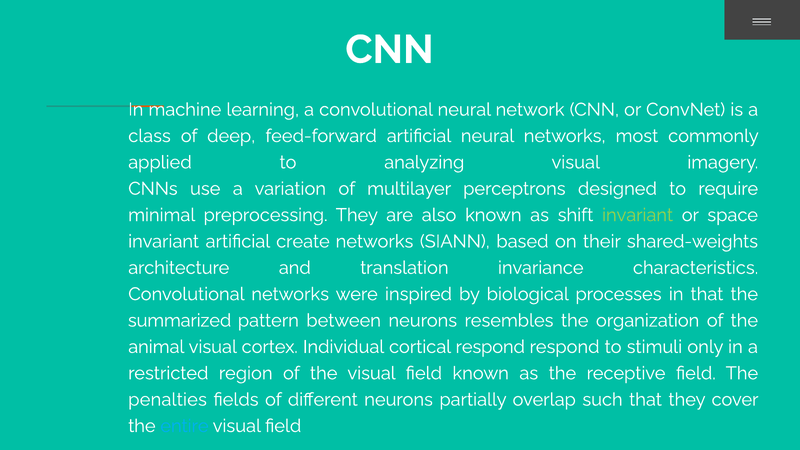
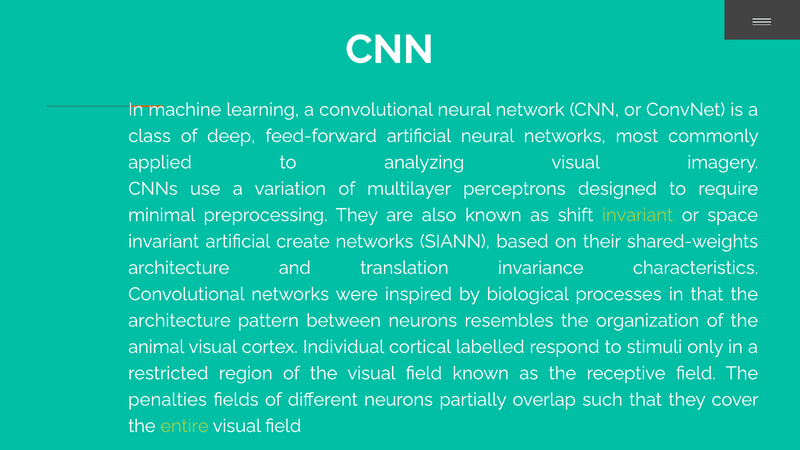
summarized: summarized -> architecture (179, 321)
cortical respond: respond -> labelled (490, 347)
entire colour: light blue -> light green (184, 426)
